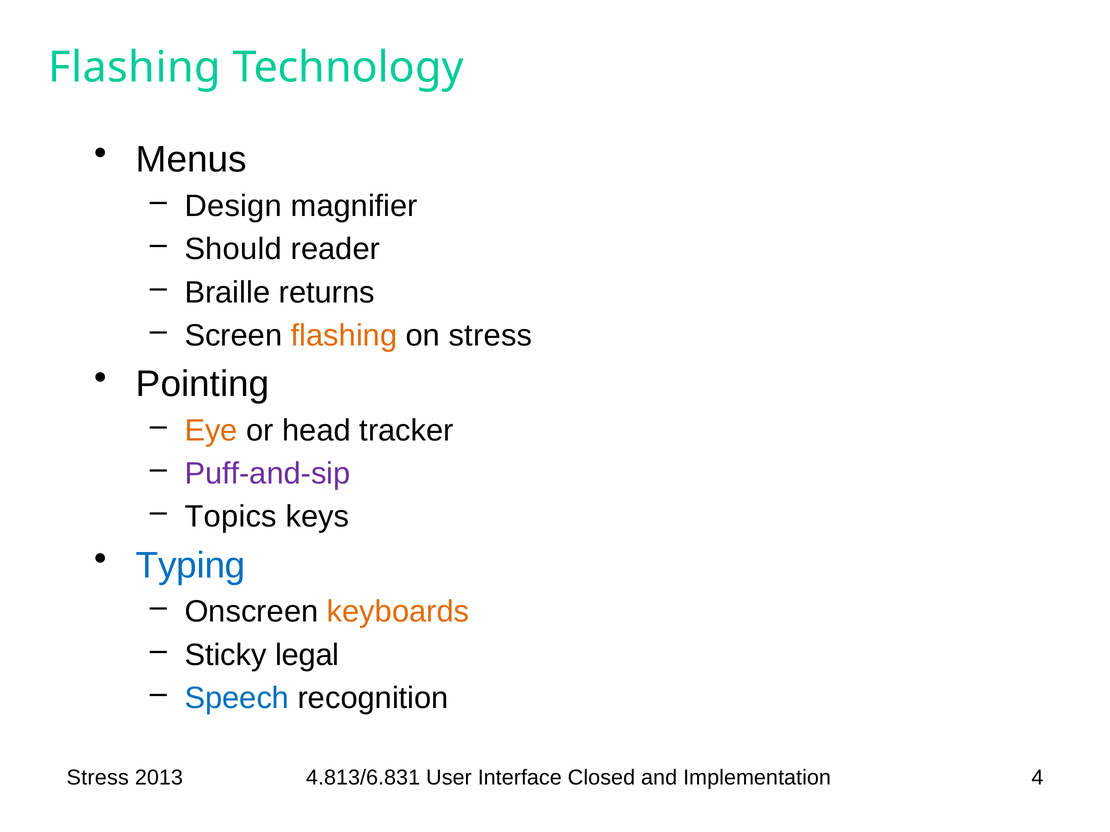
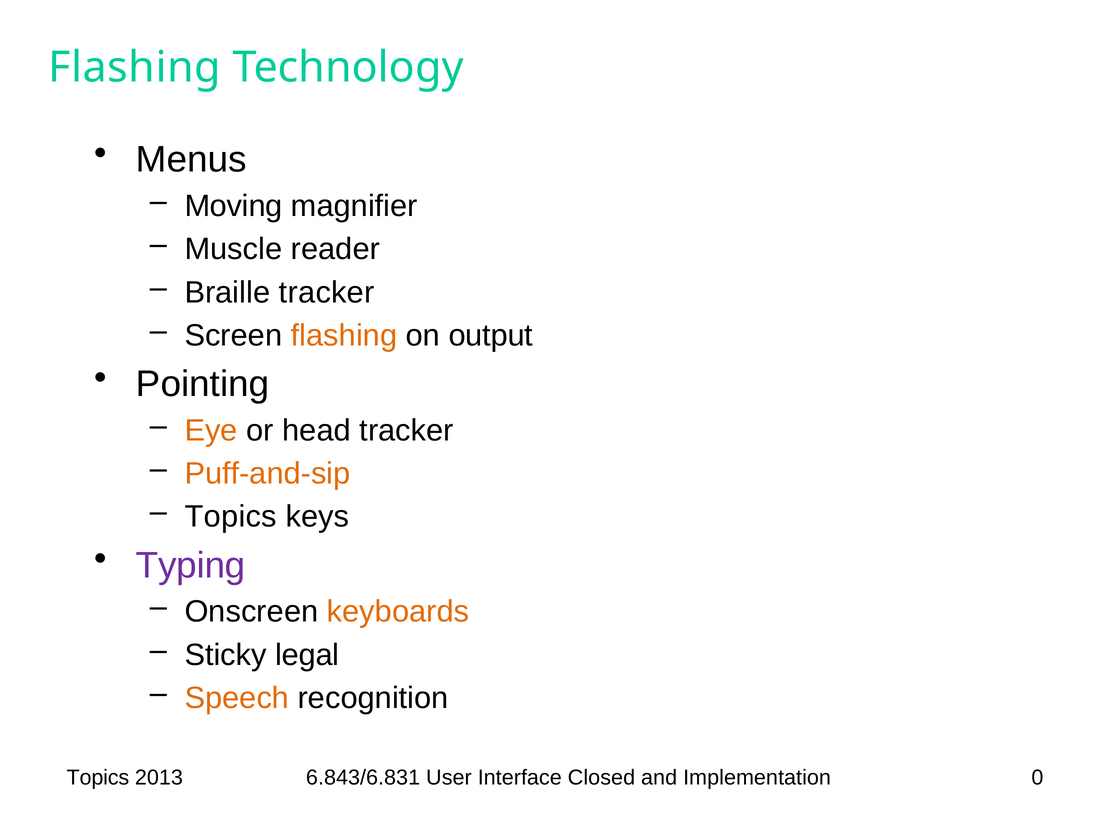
Design: Design -> Moving (234, 206)
Should: Should -> Muscle (233, 249)
Braille returns: returns -> tracker (327, 293)
on stress: stress -> output (491, 336)
Puff-and-sip colour: purple -> orange (267, 474)
Typing colour: blue -> purple (191, 566)
Speech colour: blue -> orange (237, 698)
Stress: Stress -> Topics (98, 778)
4.813/6.831: 4.813/6.831 -> 6.843/6.831 (363, 778)
4: 4 -> 0 (1037, 778)
